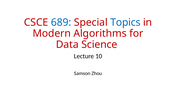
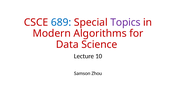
Topics colour: blue -> purple (125, 22)
